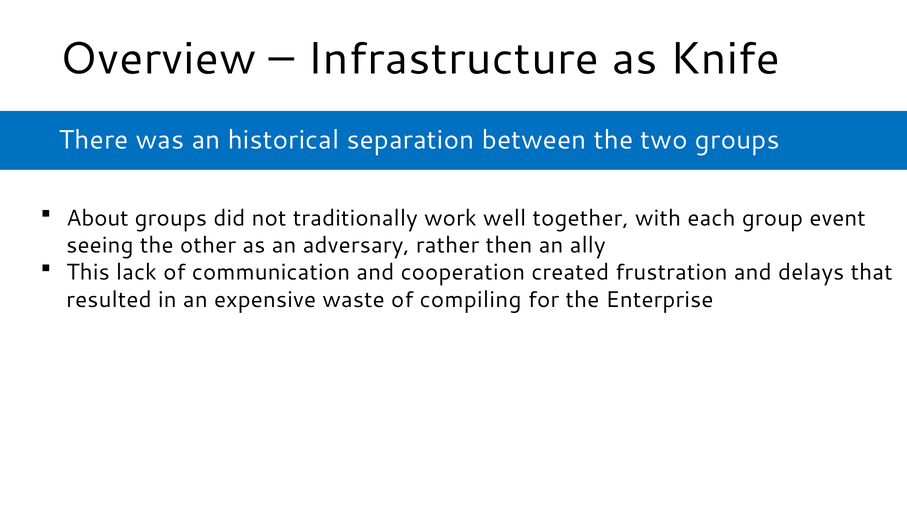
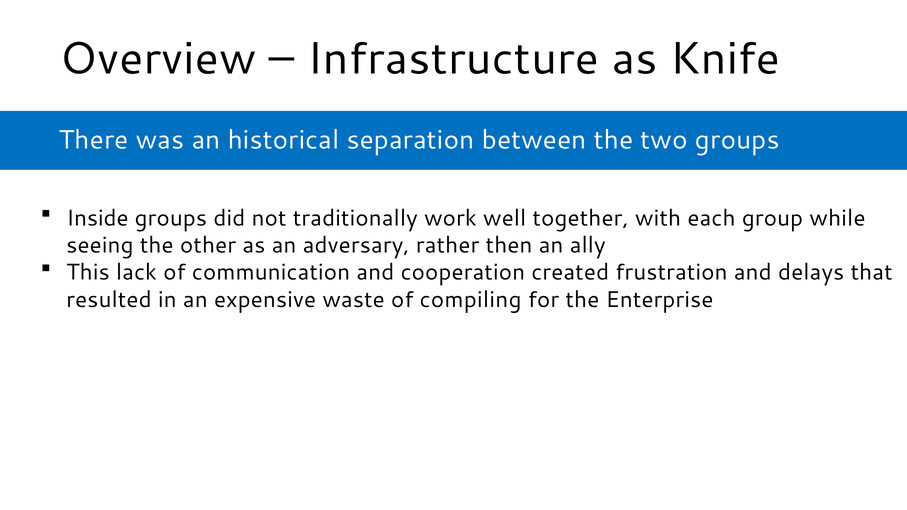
About: About -> Inside (97, 218)
event: event -> while (837, 218)
